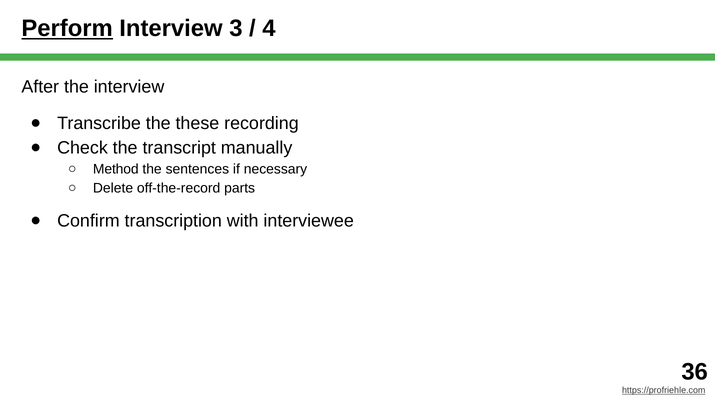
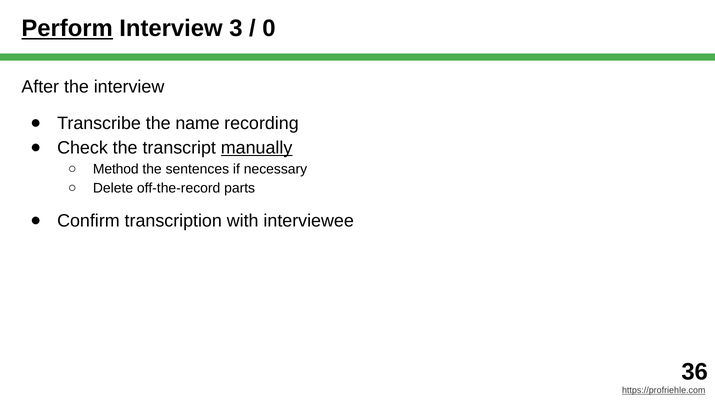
4: 4 -> 0 (269, 28)
these: these -> name (198, 123)
manually underline: none -> present (257, 148)
